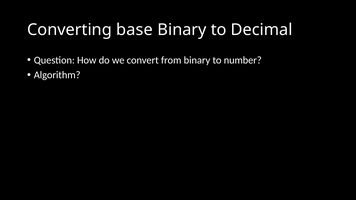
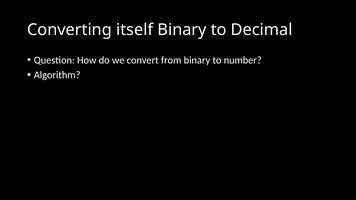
base: base -> itself (135, 30)
